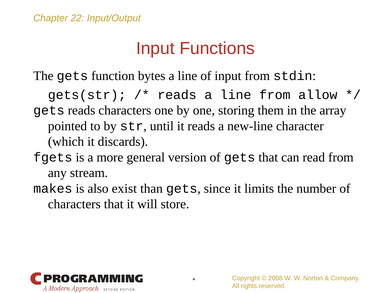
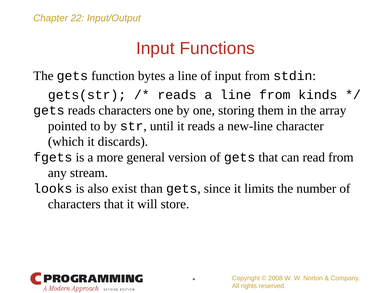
allow: allow -> kinds (318, 95)
makes: makes -> looks (53, 189)
